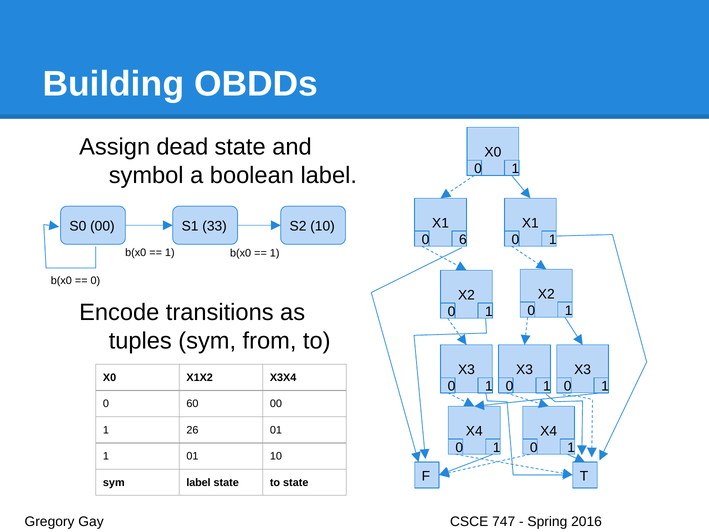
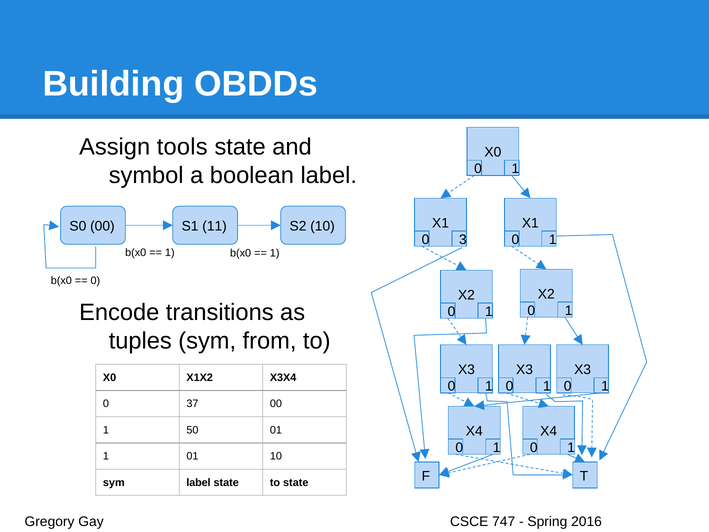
dead: dead -> tools (182, 147)
33: 33 -> 11 (215, 226)
6: 6 -> 3 (463, 239)
60: 60 -> 37 (192, 404)
26: 26 -> 50 (192, 430)
